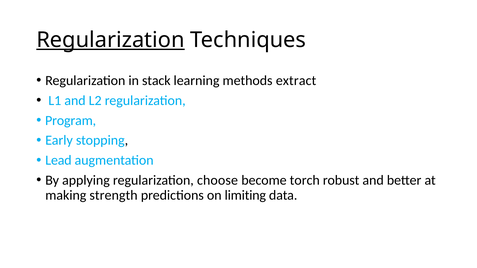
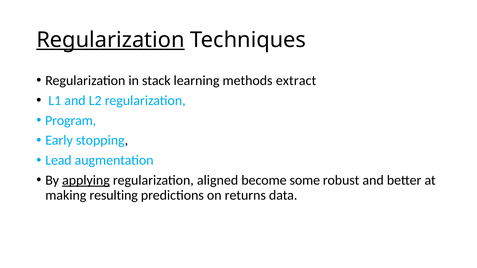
applying underline: none -> present (86, 180)
choose: choose -> aligned (218, 180)
torch: torch -> some (305, 180)
strength: strength -> resulting (114, 195)
limiting: limiting -> returns (245, 195)
